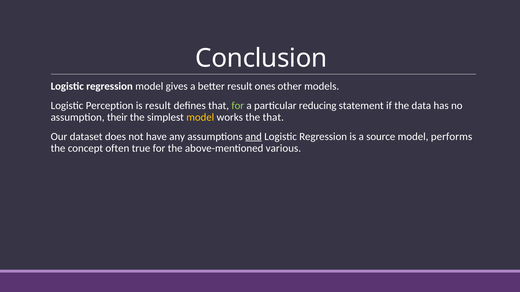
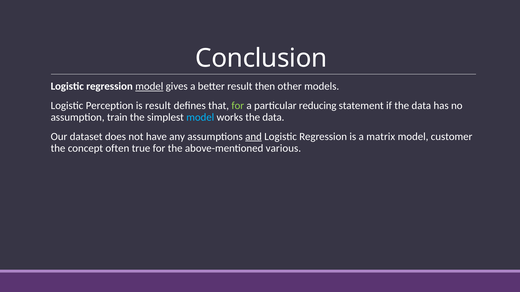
model underline: none -> present (149, 86)
ones: ones -> then (265, 86)
their: their -> train (117, 117)
model colour: yellow -> light blue (200, 117)
works the that: that -> data (273, 117)
source: source -> matrix (381, 137)
performs: performs -> customer (452, 137)
